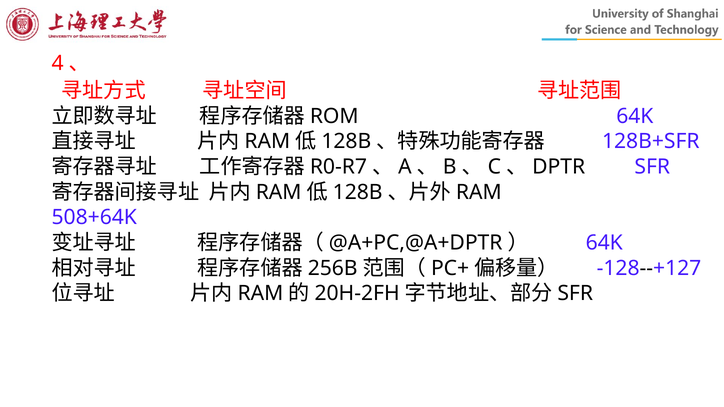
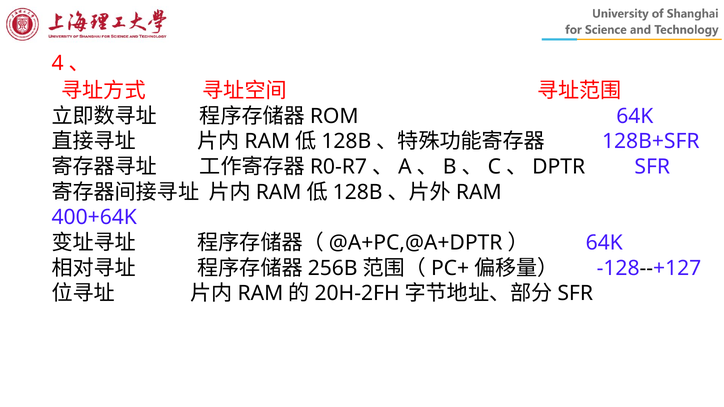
508+64K: 508+64K -> 400+64K (94, 218)
